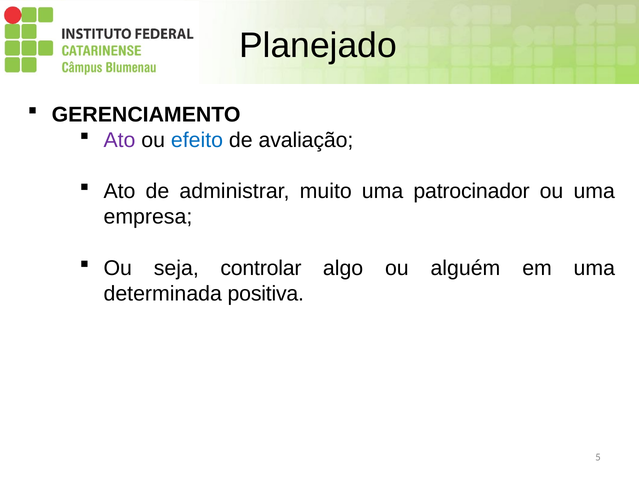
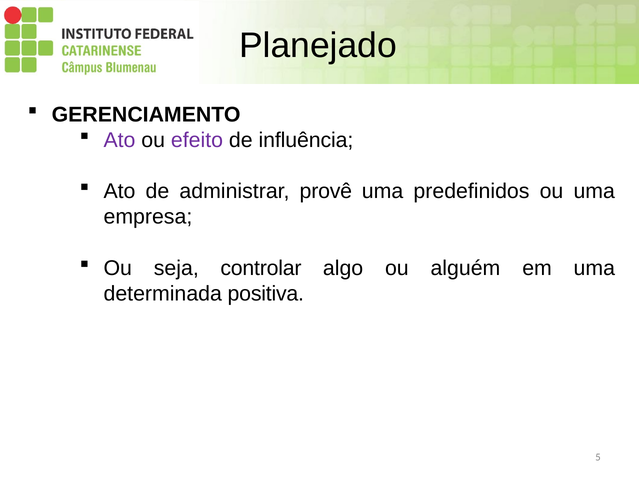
efeito colour: blue -> purple (197, 140)
avaliação: avaliação -> influência (306, 140)
muito: muito -> provê (326, 191)
patrocinador: patrocinador -> predefinidos (471, 191)
